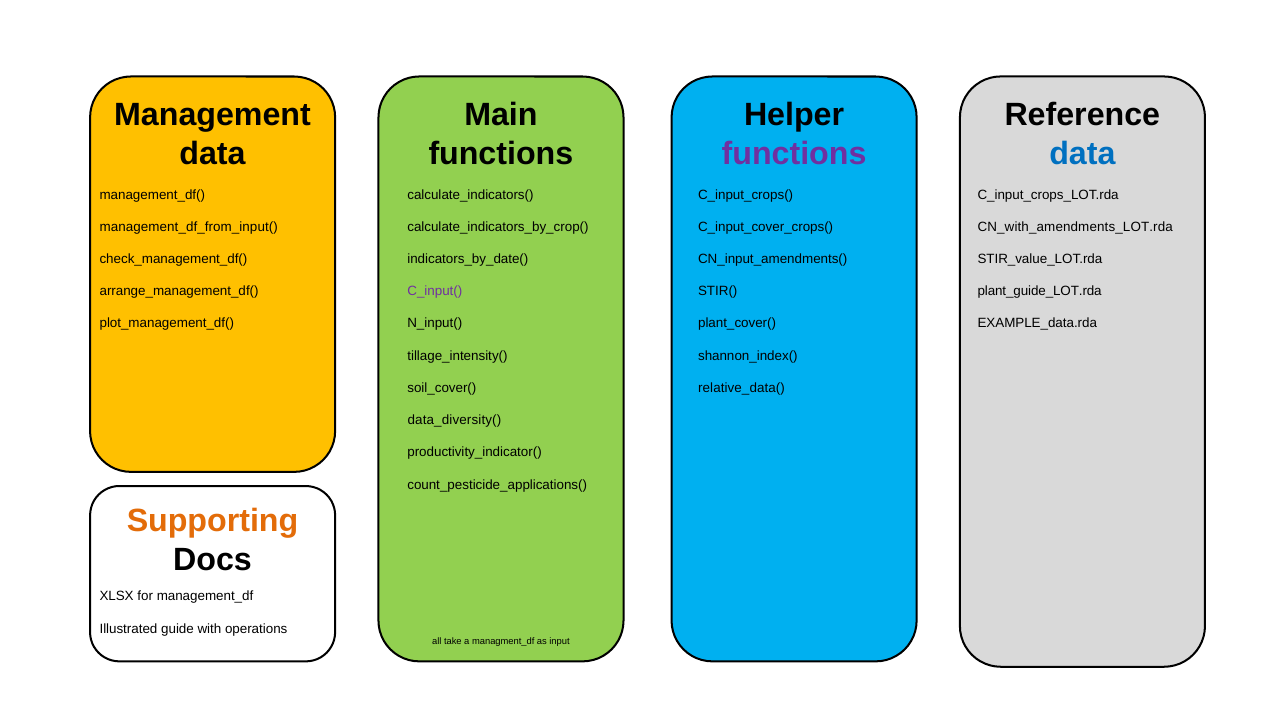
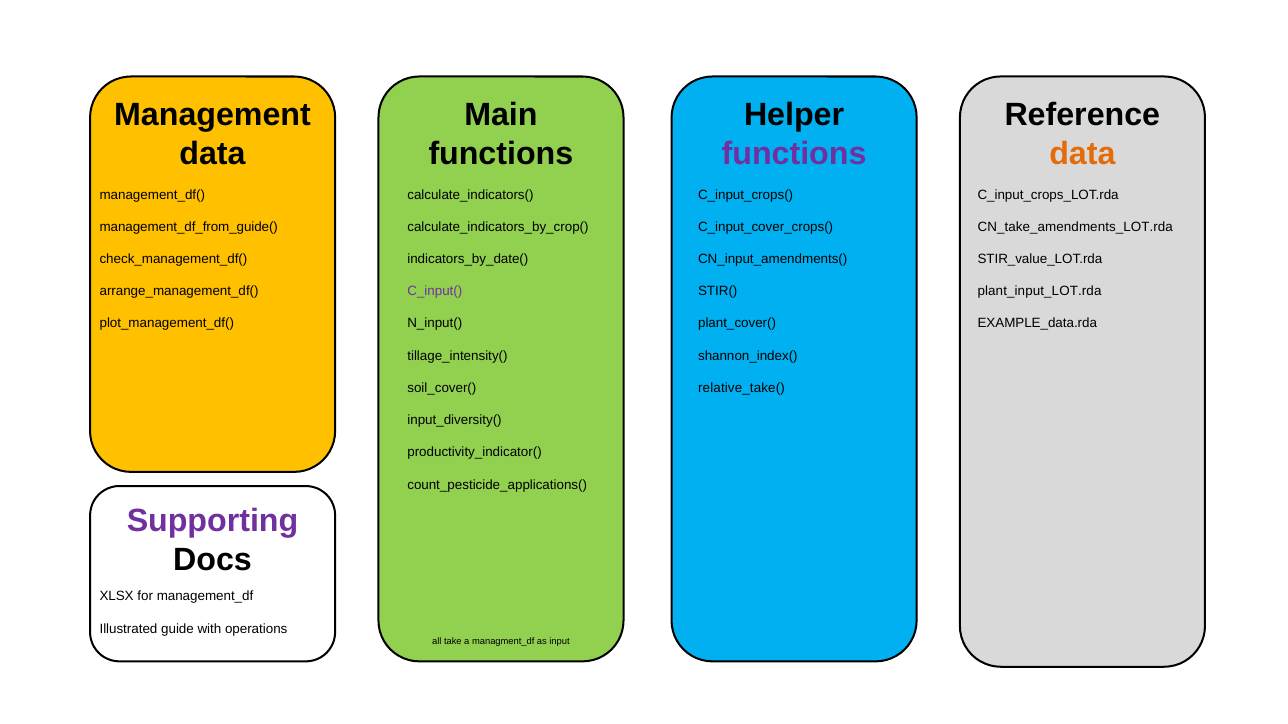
data colour: blue -> orange (1082, 154)
management_df_from_input(: management_df_from_input( -> management_df_from_guide( (189, 227)
CN_with_amendments_LOT.rda: CN_with_amendments_LOT.rda -> CN_take_amendments_LOT.rda (1075, 227)
plant_guide_LOT.rda: plant_guide_LOT.rda -> plant_input_LOT.rda (1040, 291)
relative_data(: relative_data( -> relative_take( (742, 388)
data_diversity(: data_diversity( -> input_diversity( (455, 420)
Supporting colour: orange -> purple (213, 521)
